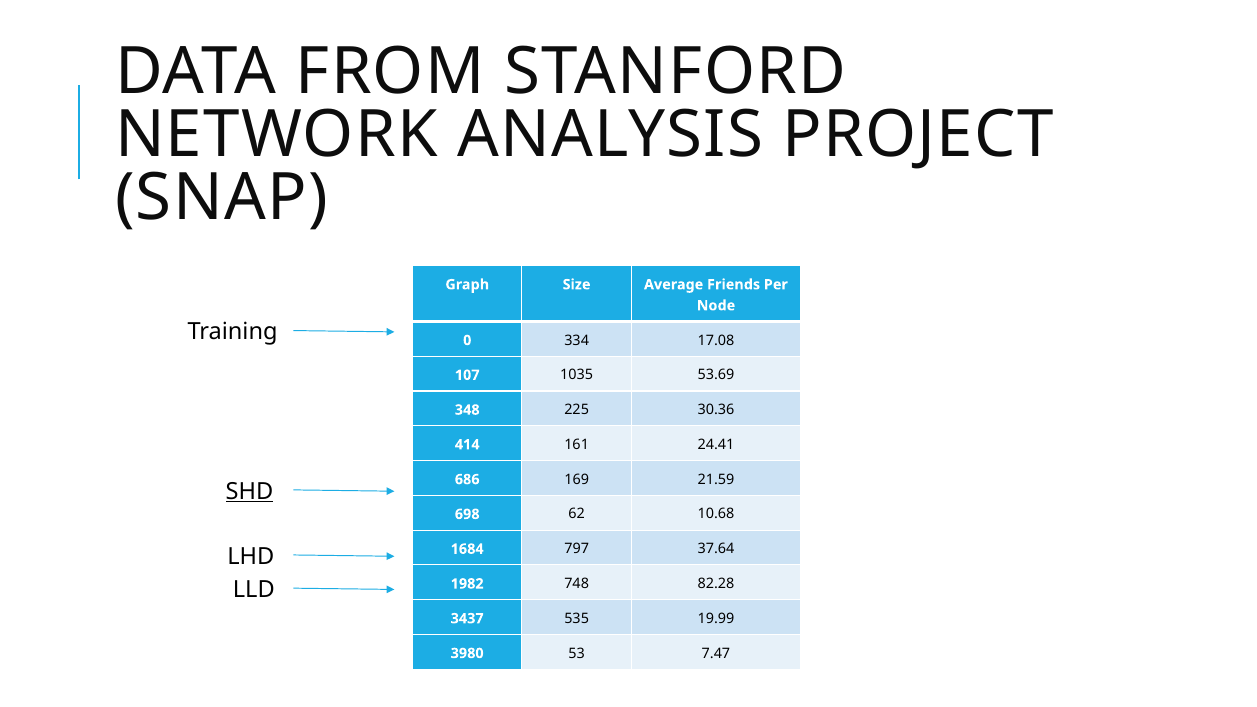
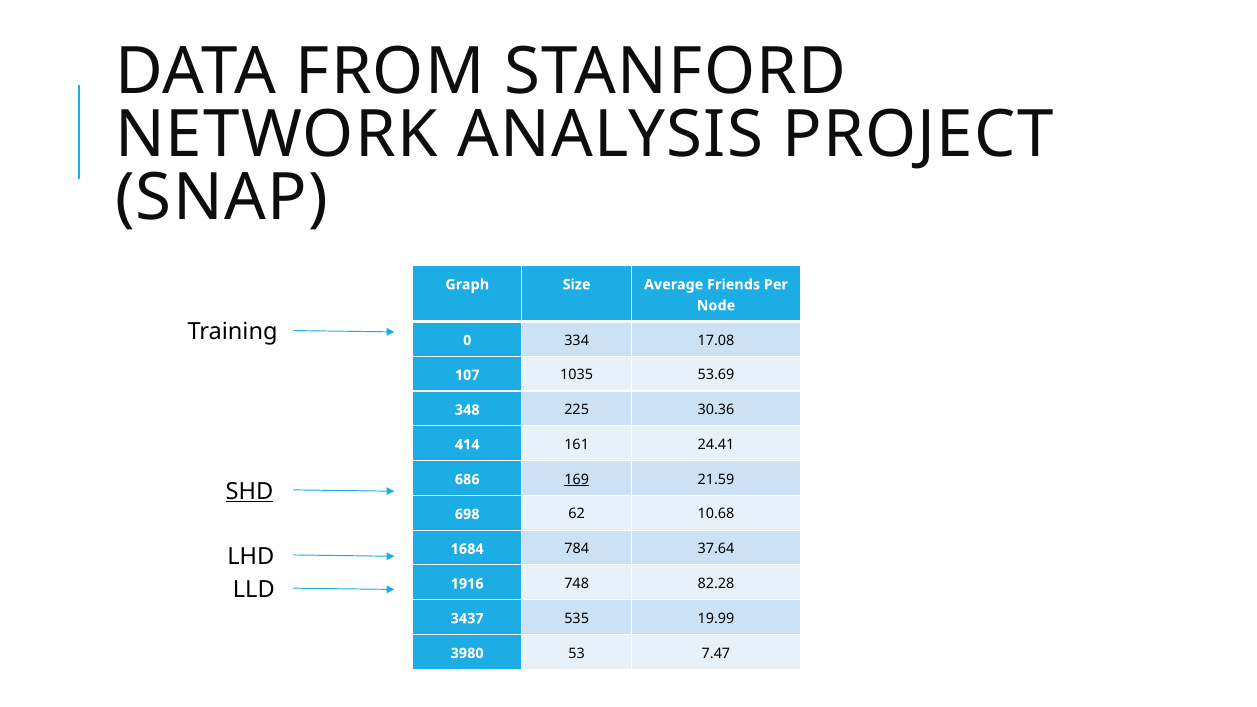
169 underline: none -> present (577, 479)
797: 797 -> 784 (577, 549)
1982: 1982 -> 1916 (467, 584)
